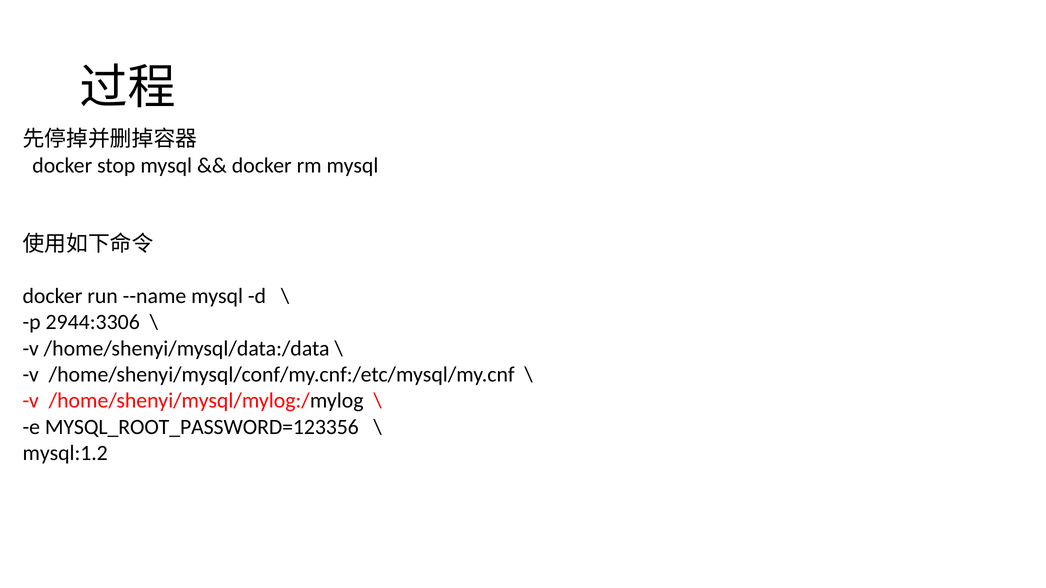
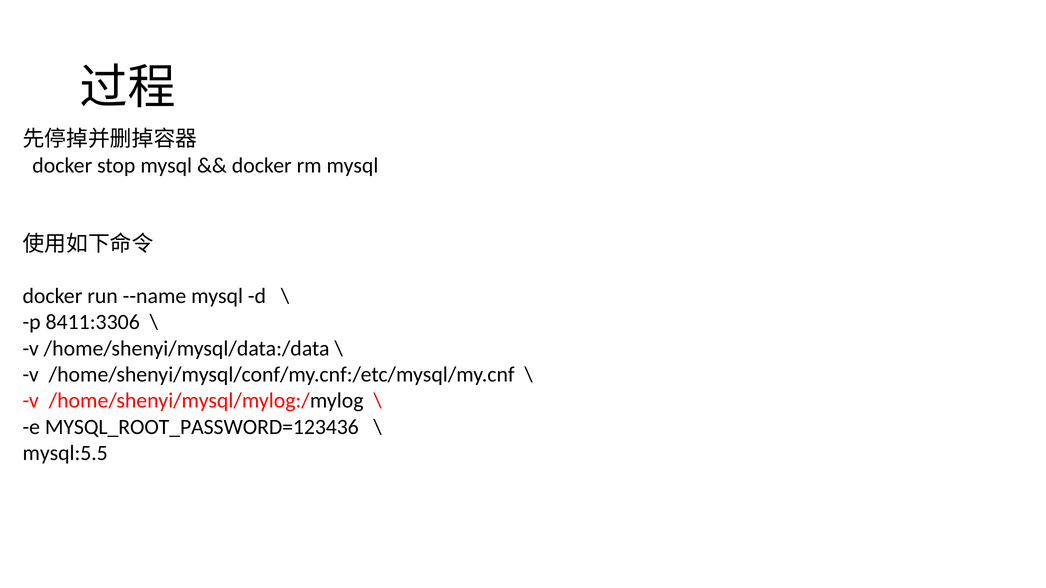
2944:3306: 2944:3306 -> 8411:3306 (93, 322)
MYSQL_ROOT_PASSWORD=123356: MYSQL_ROOT_PASSWORD=123356 -> MYSQL_ROOT_PASSWORD=123436 (202, 427)
mysql:1.2: mysql:1.2 -> mysql:5.5 (65, 453)
